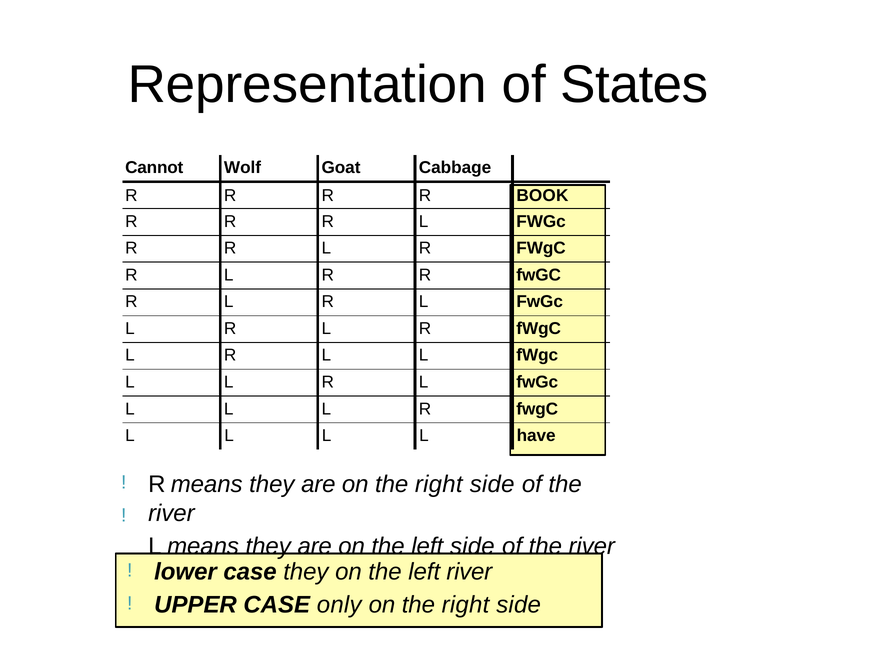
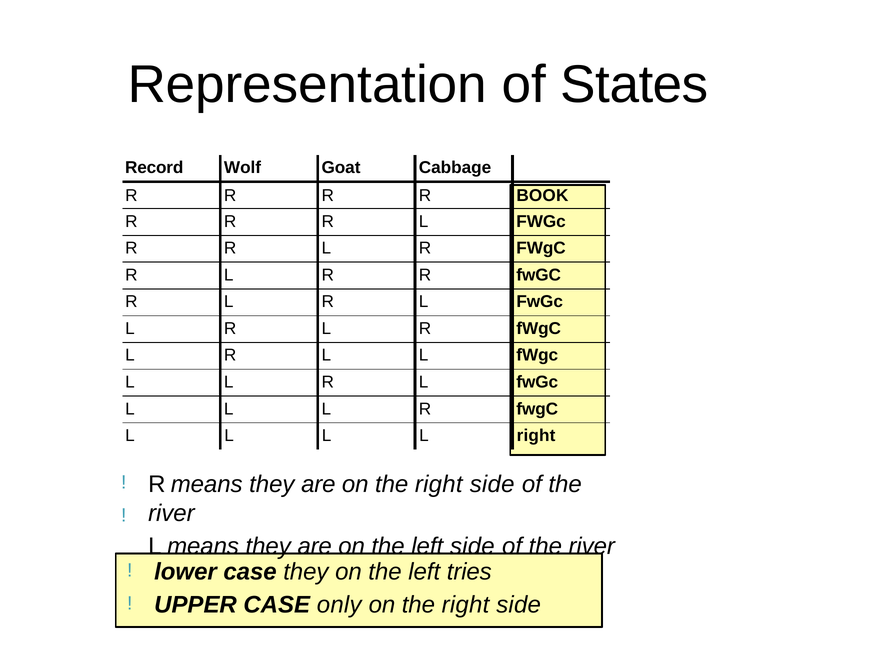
Cannot: Cannot -> Record (154, 168)
L have: have -> right (536, 436)
left river: river -> tries (469, 572)
